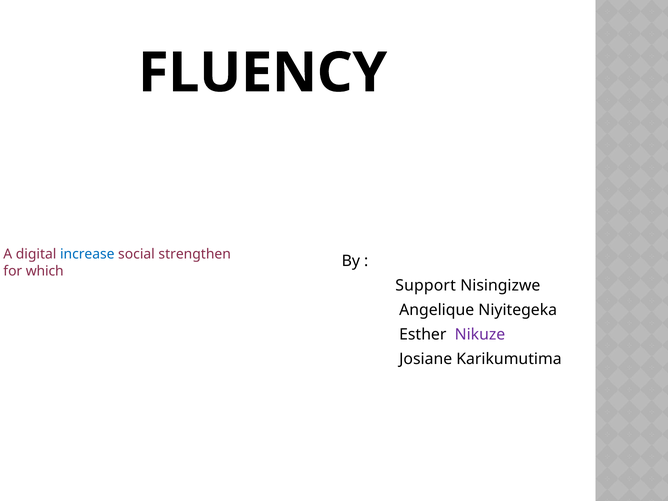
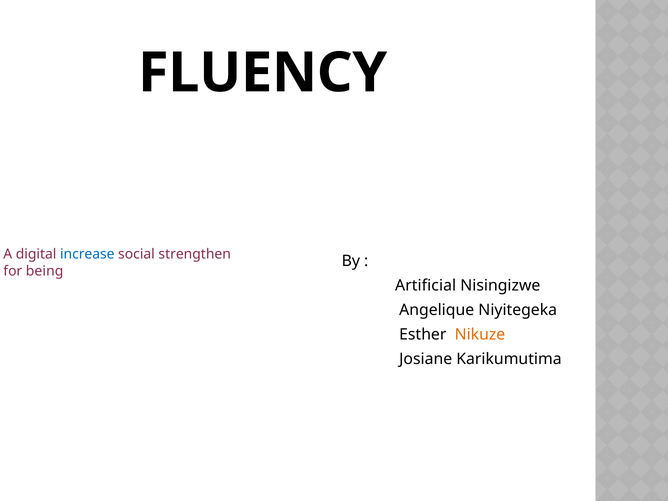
which: which -> being (45, 271)
Support: Support -> Artificial (426, 286)
Nikuze colour: purple -> orange (480, 335)
